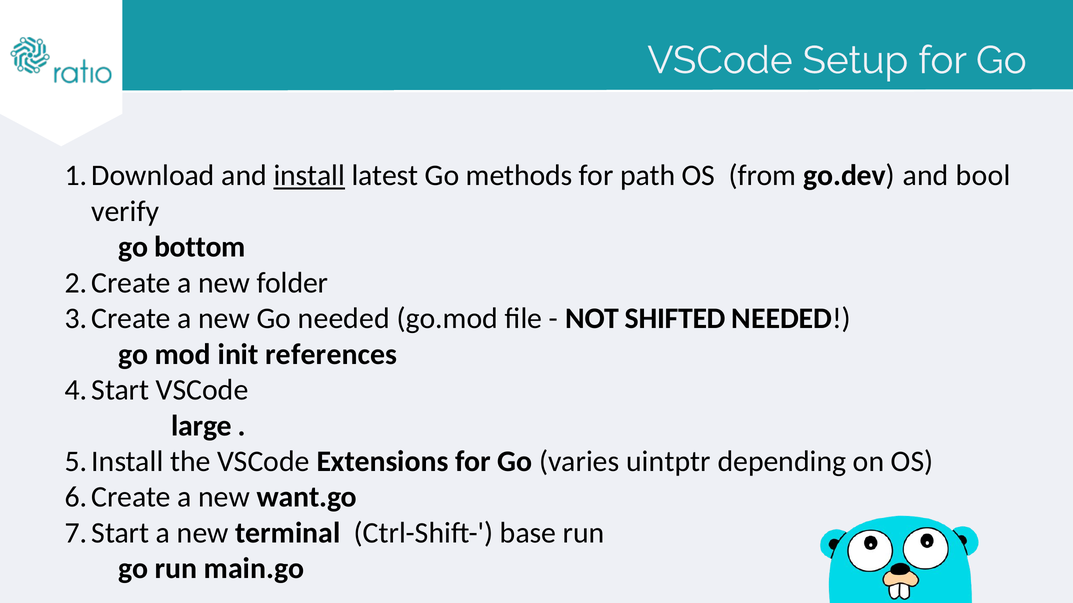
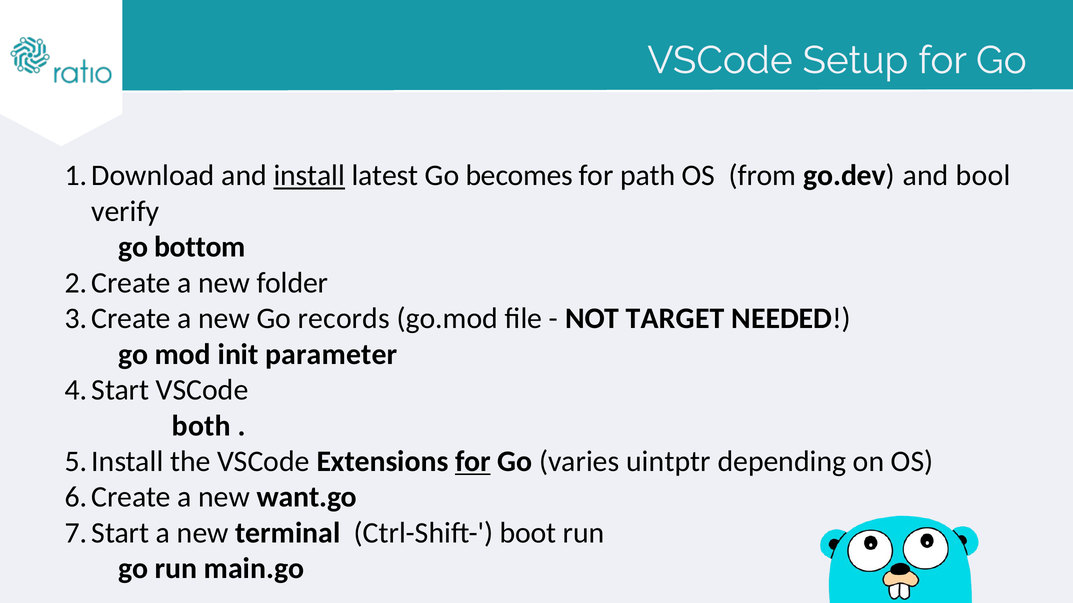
methods: methods -> becomes (519, 176)
Go needed: needed -> records (344, 319)
SHIFTED: SHIFTED -> TARGET (675, 319)
references: references -> parameter (331, 355)
large: large -> both (201, 426)
for underline: none -> present (473, 462)
base: base -> boot (528, 533)
